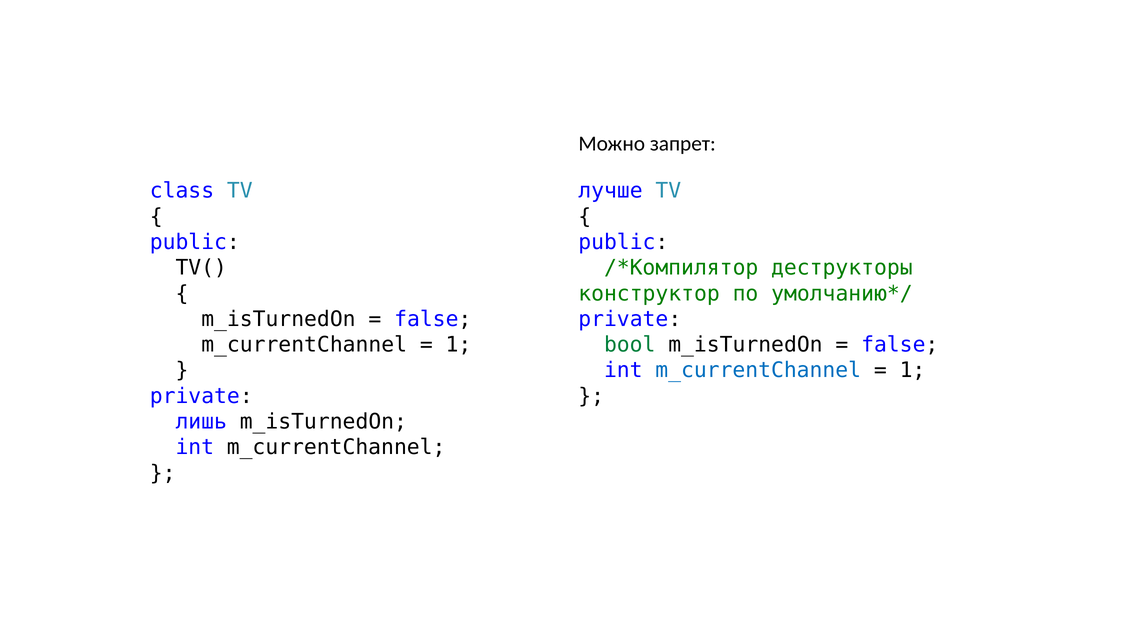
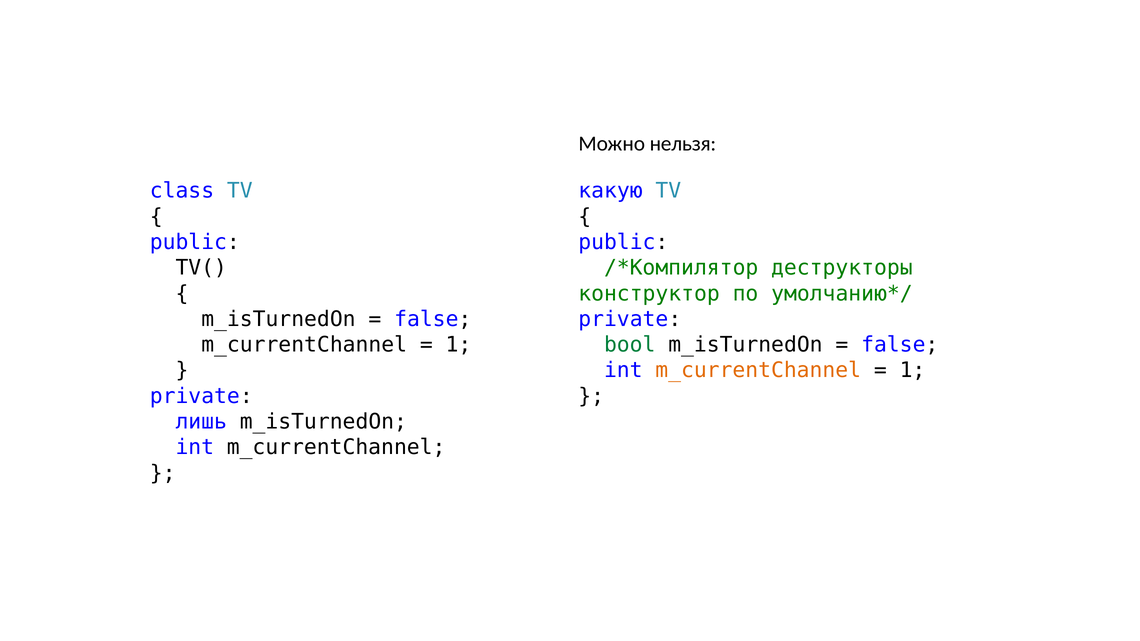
запрет: запрет -> нельзя (683, 144)
лучше: лучше -> какую (611, 191)
m_currentChannel colour: blue -> orange (758, 371)
